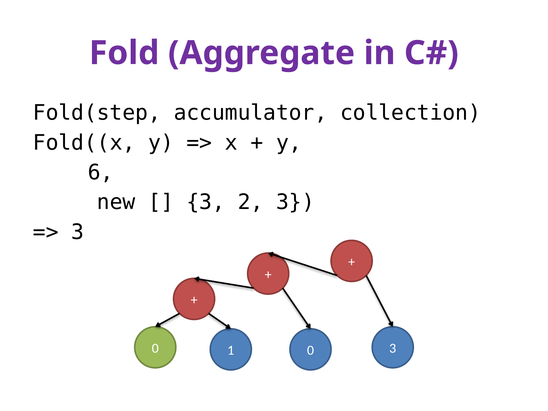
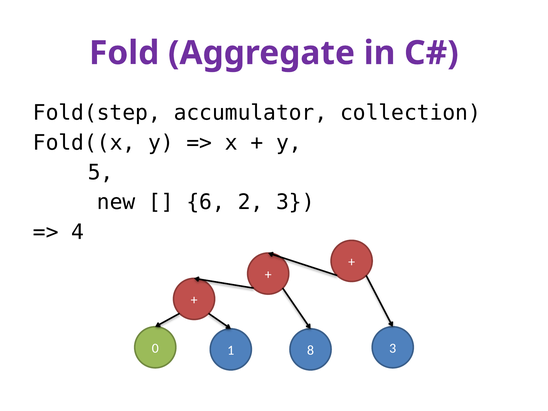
6: 6 -> 5 (101, 172)
3: 3 -> 6 (206, 202)
3: 3 -> 4 (78, 232)
1 0: 0 -> 8 (310, 350)
